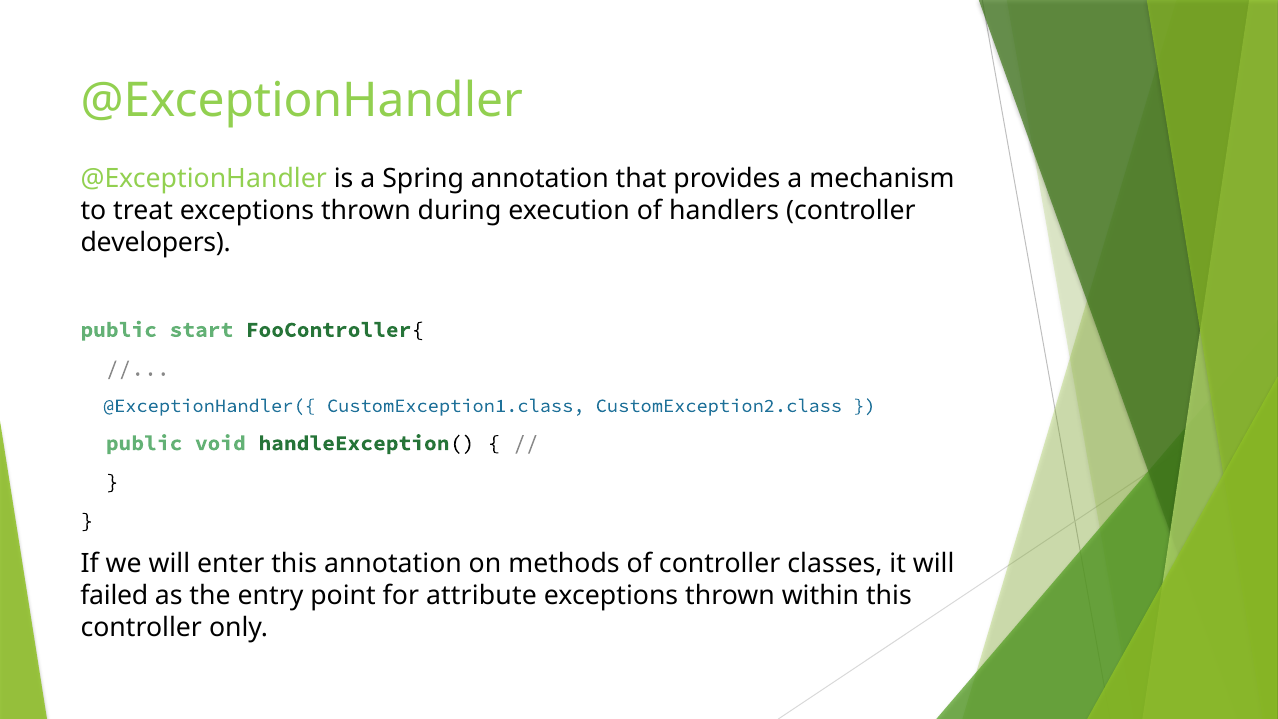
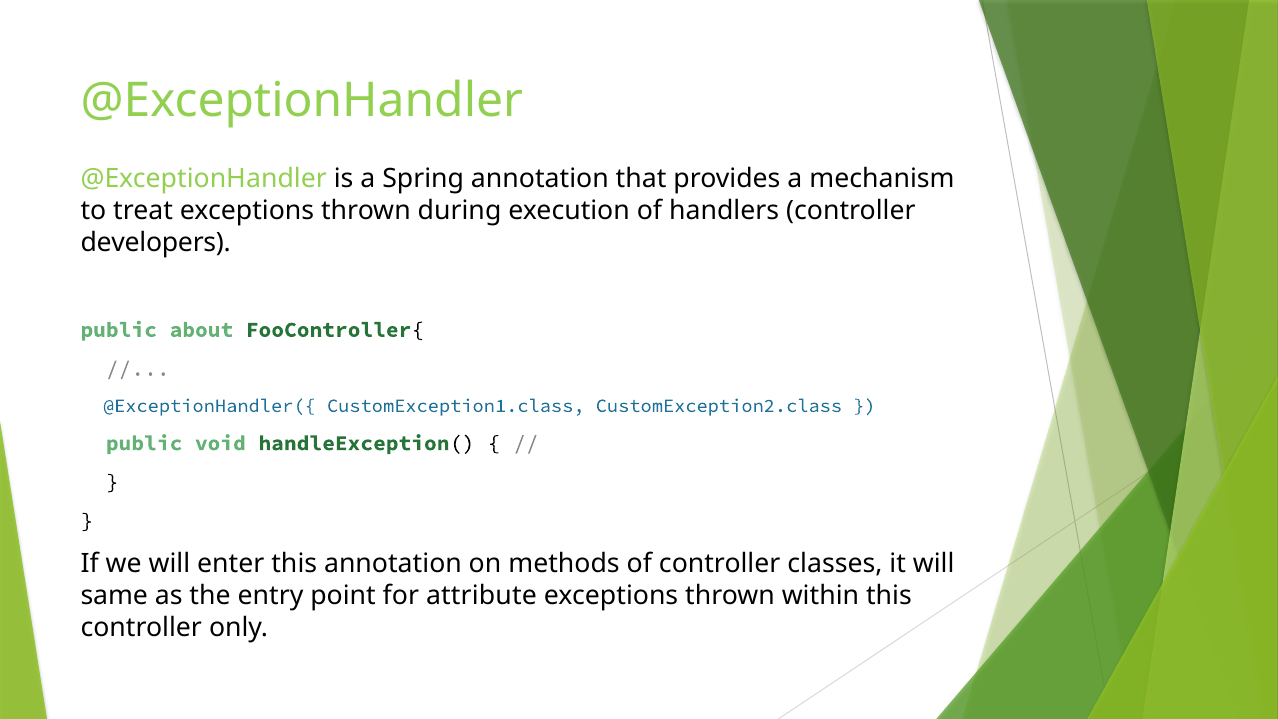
start: start -> about (201, 330)
failed: failed -> same (114, 595)
